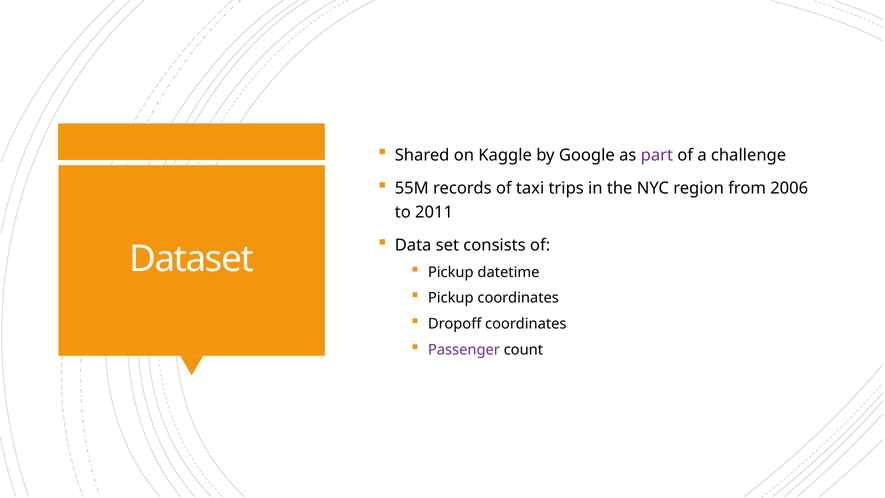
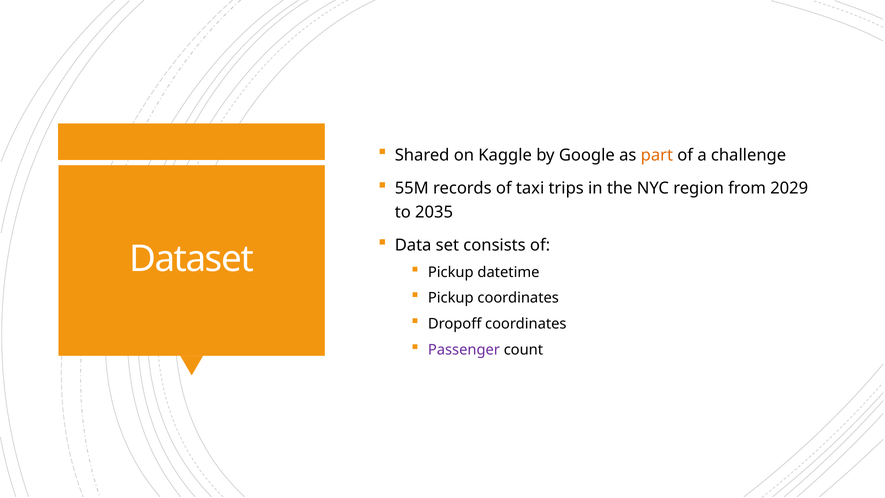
part colour: purple -> orange (657, 155)
2006: 2006 -> 2029 (789, 188)
2011: 2011 -> 2035 (434, 212)
